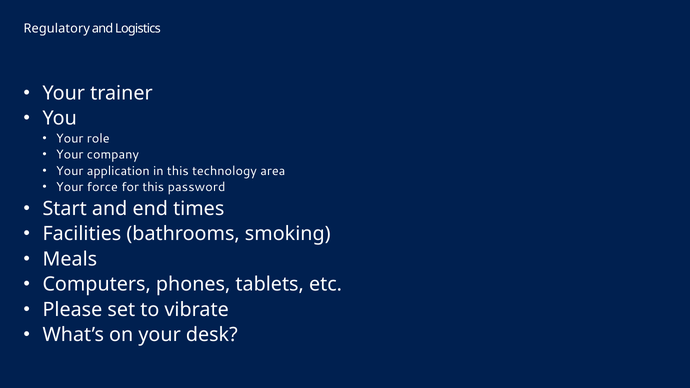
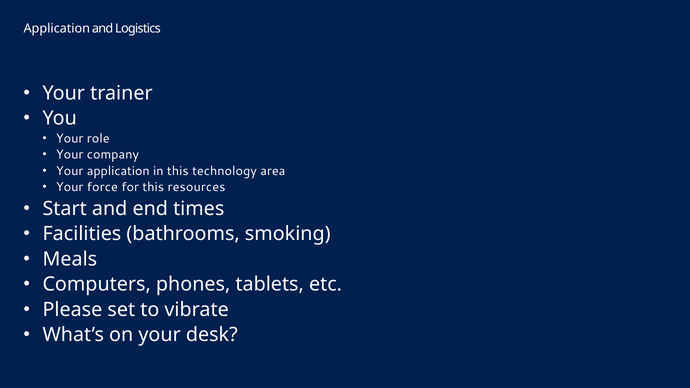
Regulatory: Regulatory -> Application (57, 28)
password: password -> resources (197, 187)
